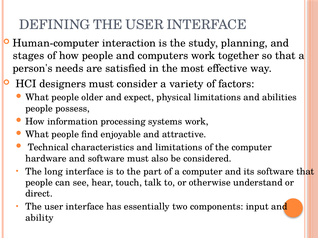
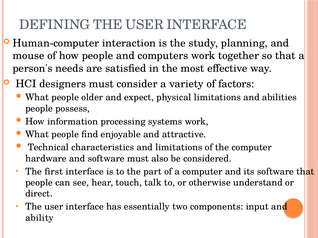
stages: stages -> mouse (29, 56)
long: long -> first (54, 172)
